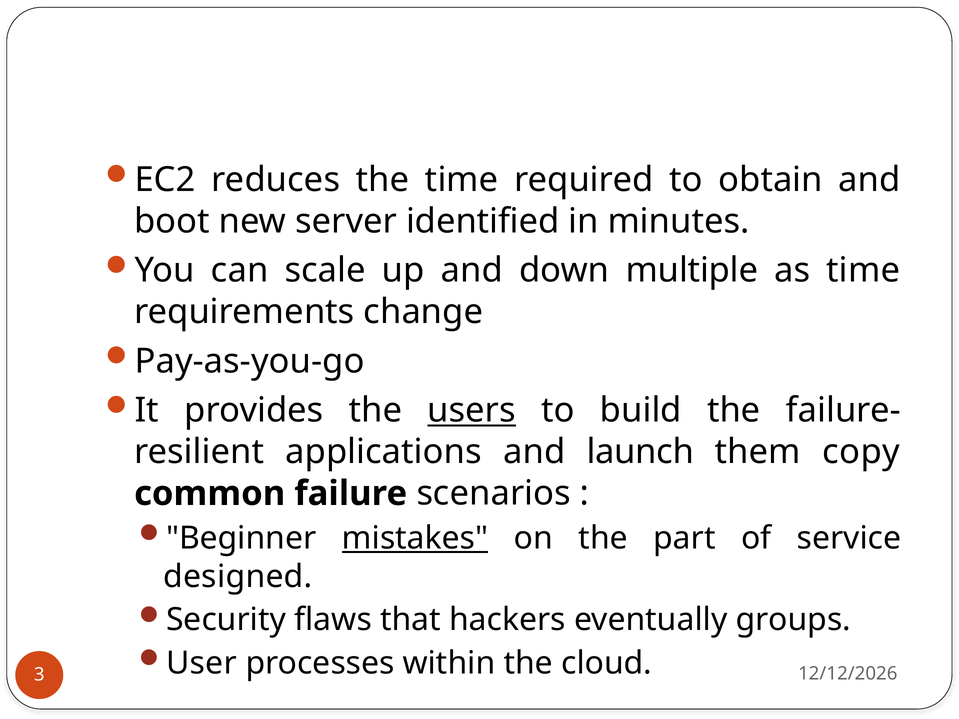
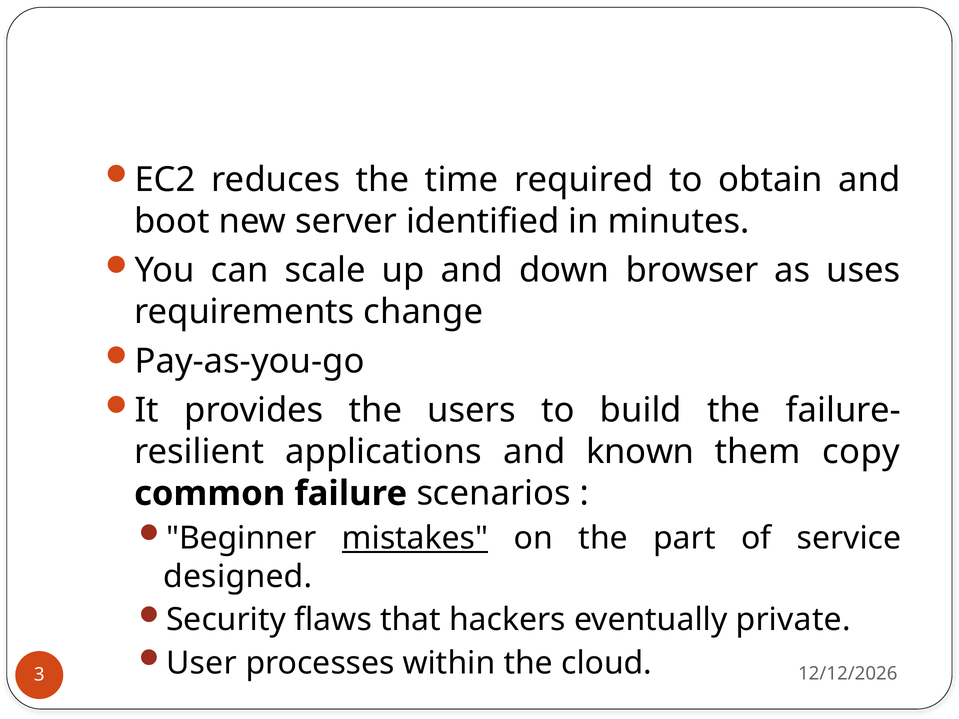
multiple: multiple -> browser (692, 271)
as time: time -> uses (863, 271)
users underline: present -> none (472, 411)
launch: launch -> known (640, 452)
groups: groups -> private (793, 620)
